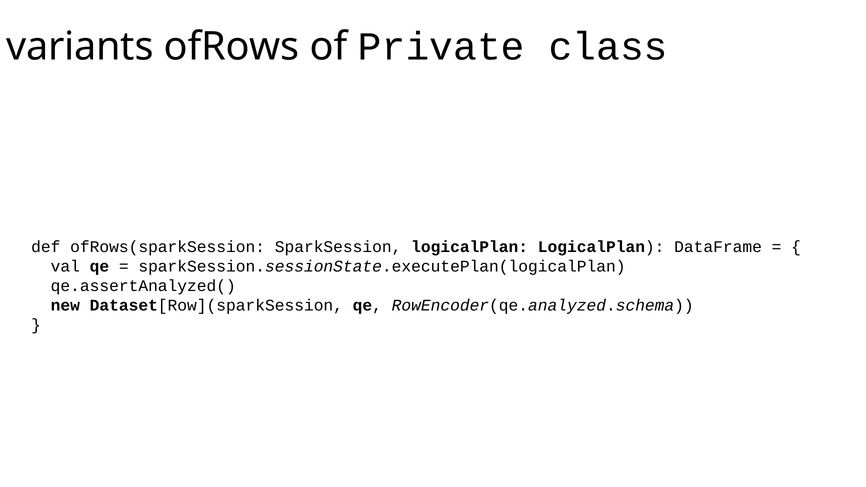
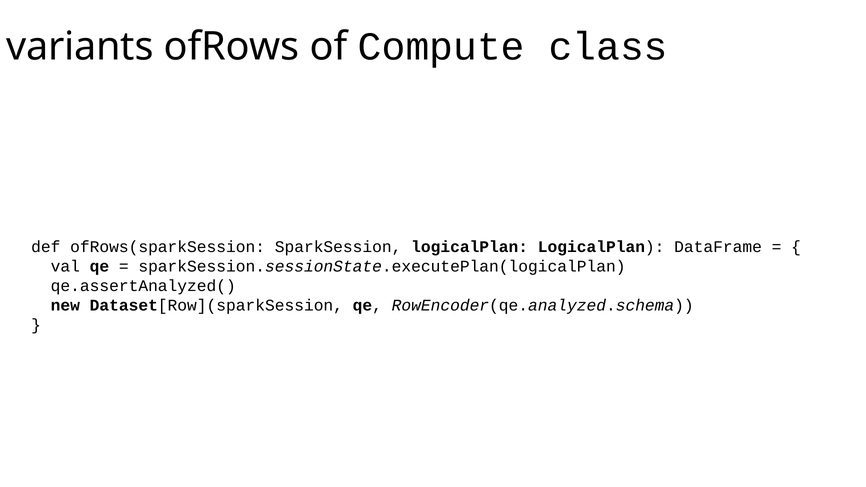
Private: Private -> Compute (441, 47)
